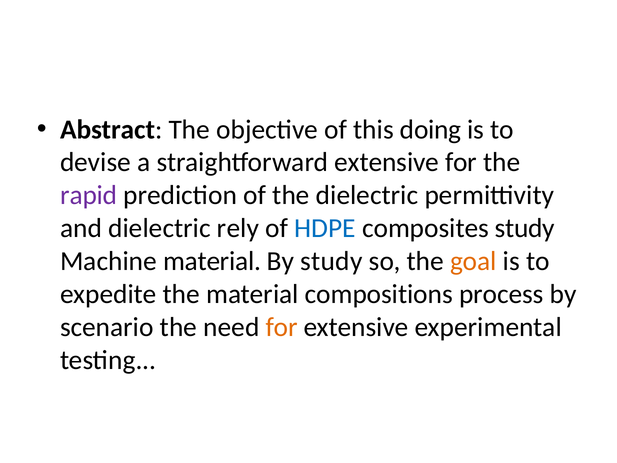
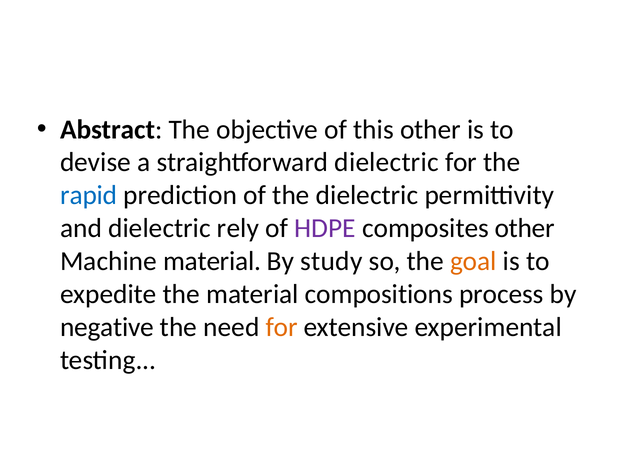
this doing: doing -> other (430, 129)
straightforward extensive: extensive -> dielectric (387, 162)
rapid colour: purple -> blue (89, 195)
HDPE colour: blue -> purple (325, 228)
composites study: study -> other (525, 228)
scenario: scenario -> negative (107, 327)
